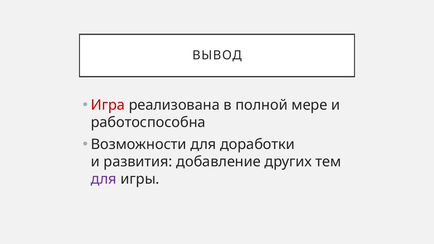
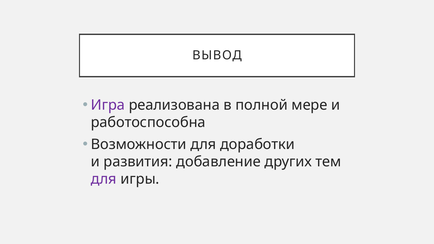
Игра colour: red -> purple (108, 105)
